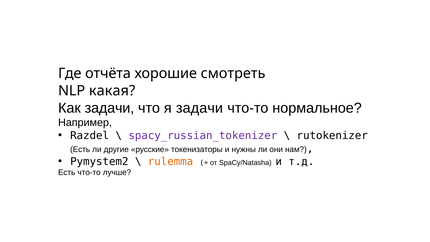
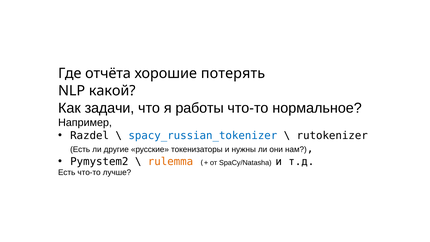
смотреть: смотреть -> потерять (233, 73)
какая: какая -> какой (112, 91)
я задачи: задачи -> работы (200, 108)
spacy_russian_tokenizer colour: purple -> blue (203, 136)
